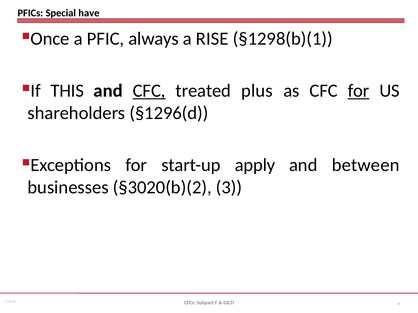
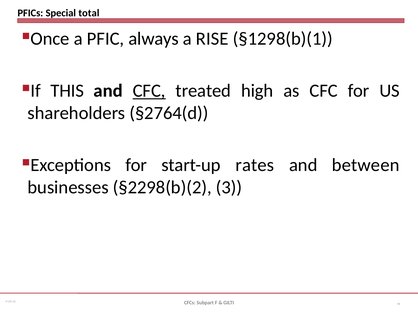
have: have -> total (89, 13)
plus: plus -> high (257, 91)
for underline: present -> none (359, 91)
§1296(d: §1296(d -> §2764(d (169, 113)
apply: apply -> rates (255, 165)
§3020(b)(2: §3020(b)(2 -> §2298(b)(2 (162, 188)
